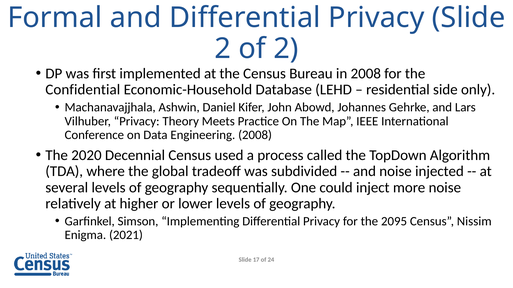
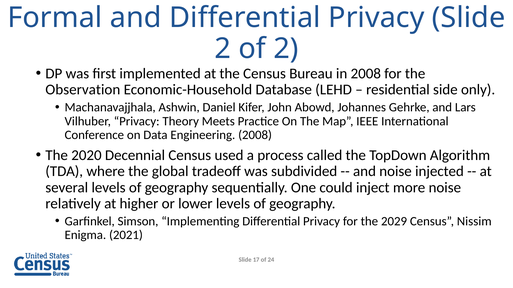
Confidential: Confidential -> Observation (83, 90)
2095: 2095 -> 2029 (394, 222)
